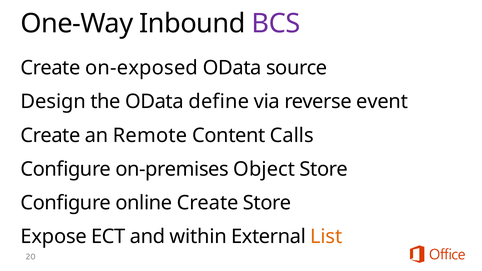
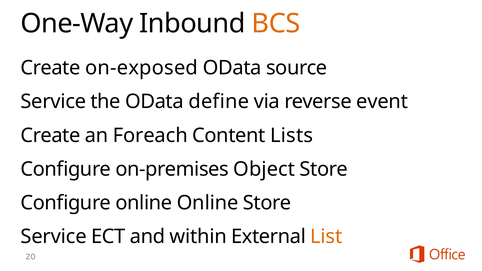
BCS colour: purple -> orange (276, 24)
Design: Design -> Service (53, 102)
Remote: Remote -> Foreach (150, 135)
Calls: Calls -> Lists (292, 135)
online Create: Create -> Online (208, 203)
Expose: Expose -> Service (54, 237)
